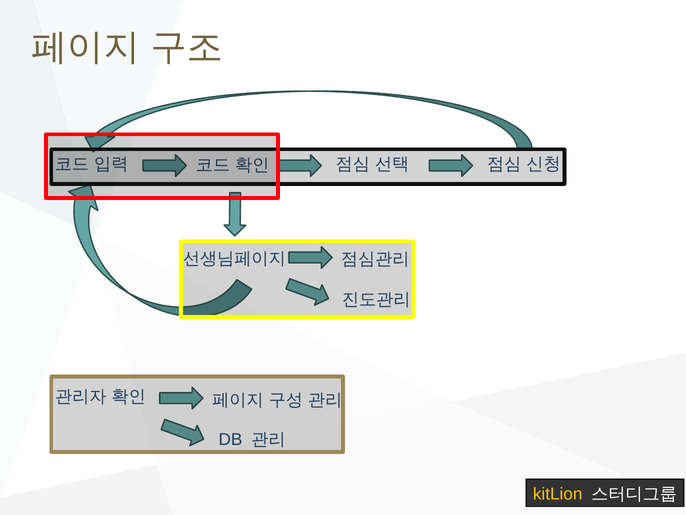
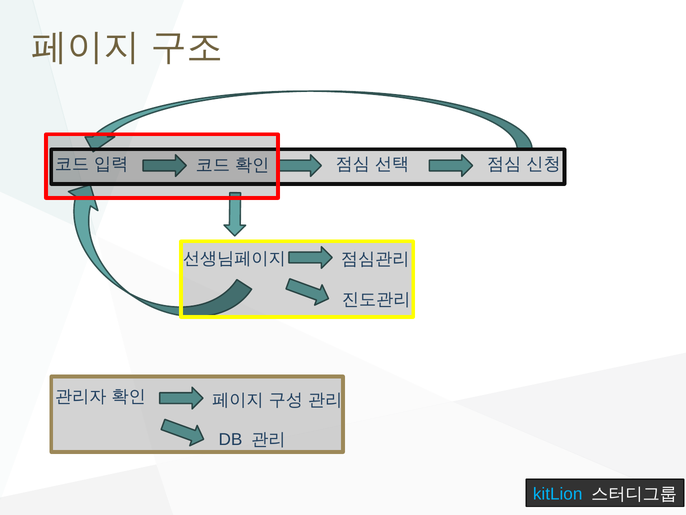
kitLion colour: yellow -> light blue (558, 494)
